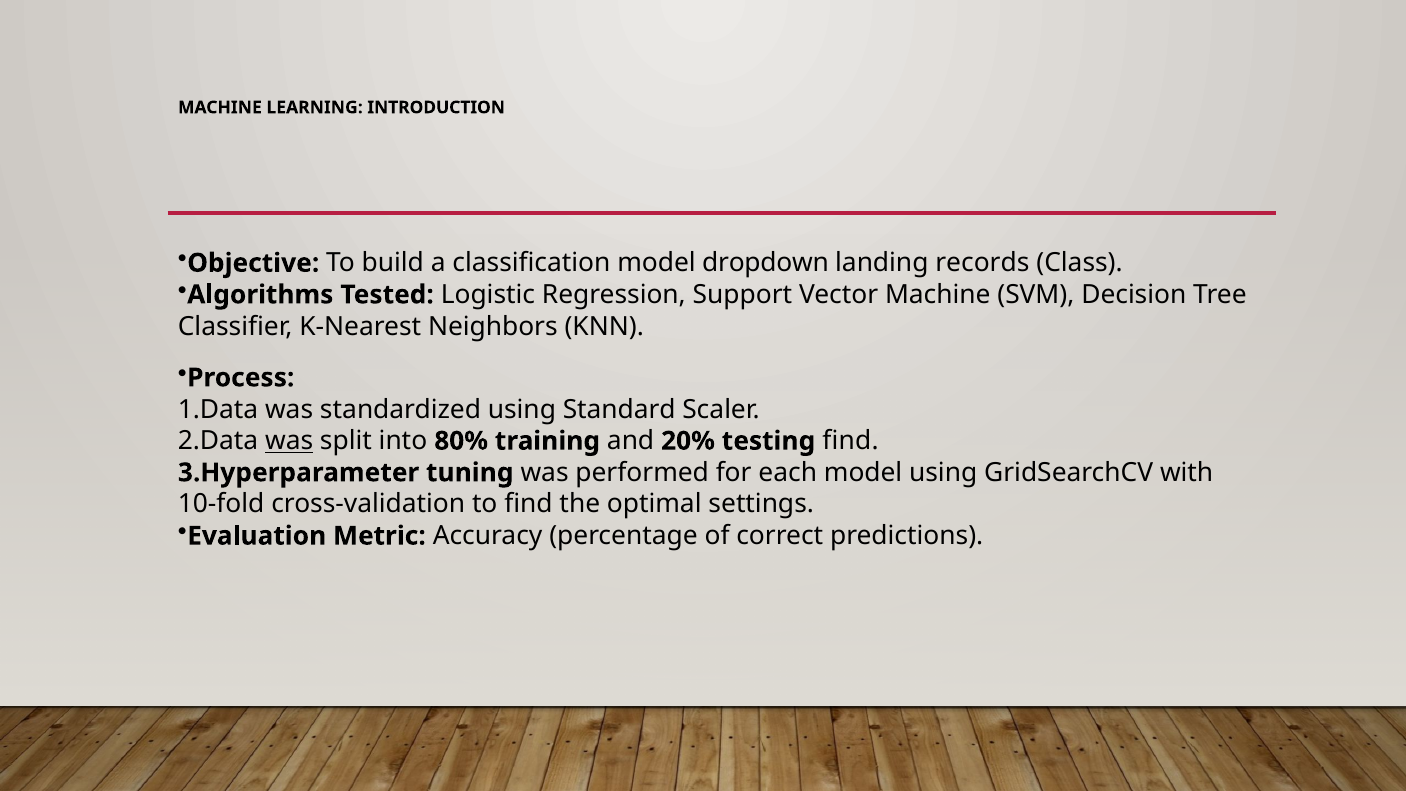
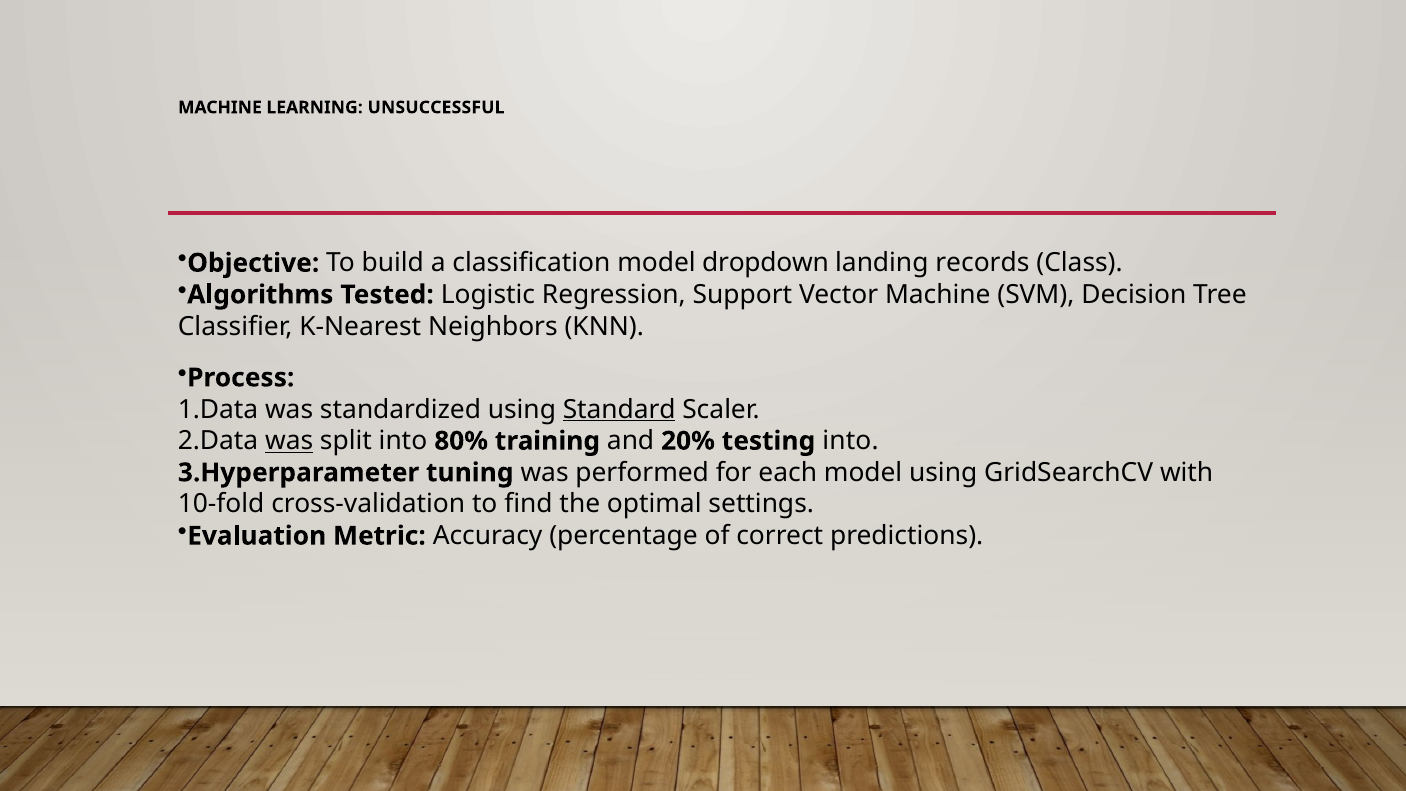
INTRODUCTION: INTRODUCTION -> UNSUCCESSFUL (436, 107)
Standard underline: none -> present (619, 409)
testing find: find -> into (850, 441)
